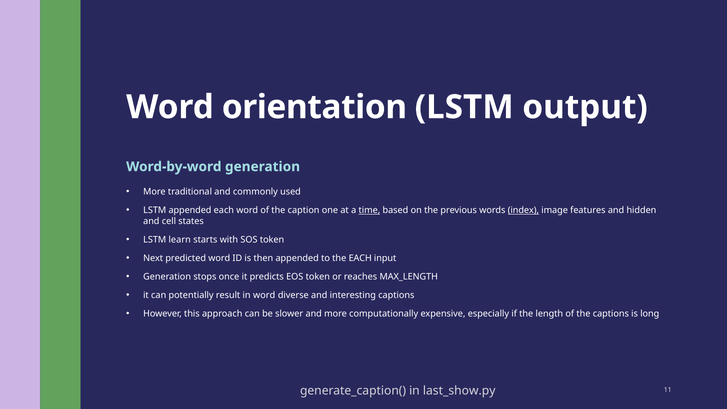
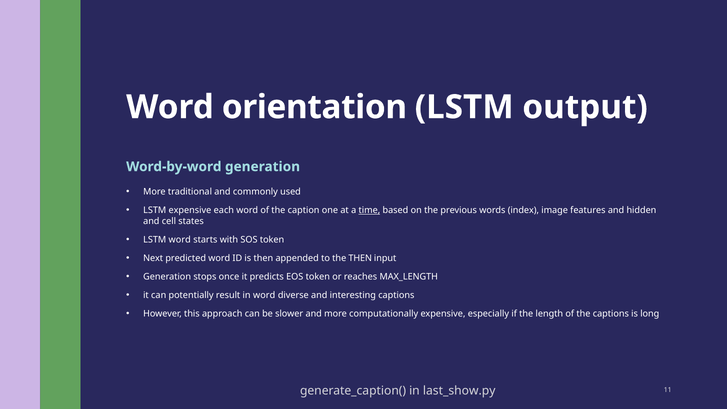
LSTM appended: appended -> expensive (190, 210)
index underline: present -> none (523, 210)
LSTM learn: learn -> word (180, 240)
the EACH: EACH -> THEN (360, 258)
